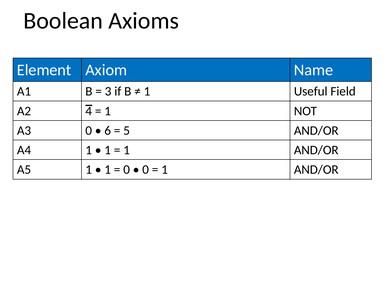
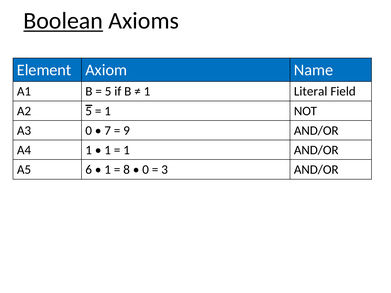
Boolean underline: none -> present (63, 21)
3: 3 -> 5 (108, 92)
Useful: Useful -> Literal (311, 92)
A2 4: 4 -> 5 (89, 111)
6: 6 -> 7 (108, 131)
5: 5 -> 9 (127, 131)
A5 1: 1 -> 6 (89, 170)
0: 0 -> 8 (127, 170)
1: 1 -> 3 (165, 170)
